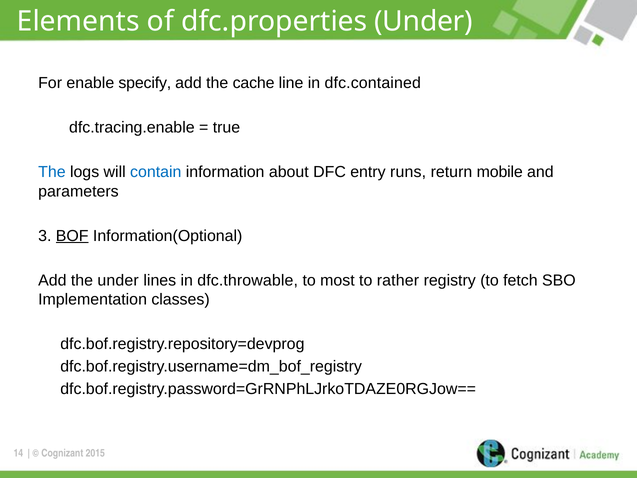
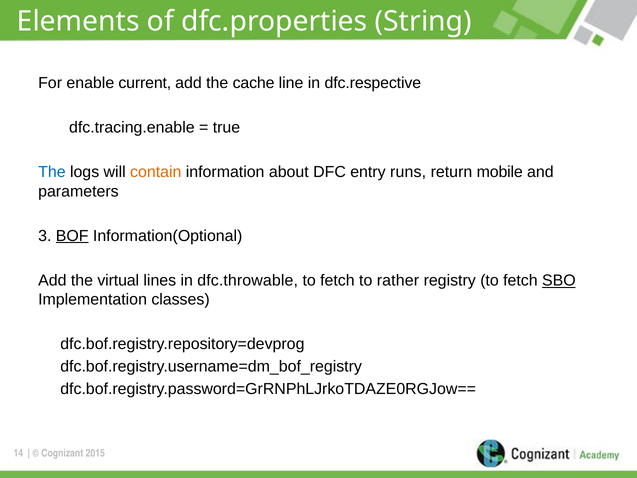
dfc.properties Under: Under -> String (423, 21)
specify: specify -> current (145, 83)
dfc.contained: dfc.contained -> dfc.respective (373, 83)
contain colour: blue -> orange (156, 172)
the under: under -> virtual (118, 280)
most: most -> fetch (337, 280)
SBO underline: none -> present (559, 280)
